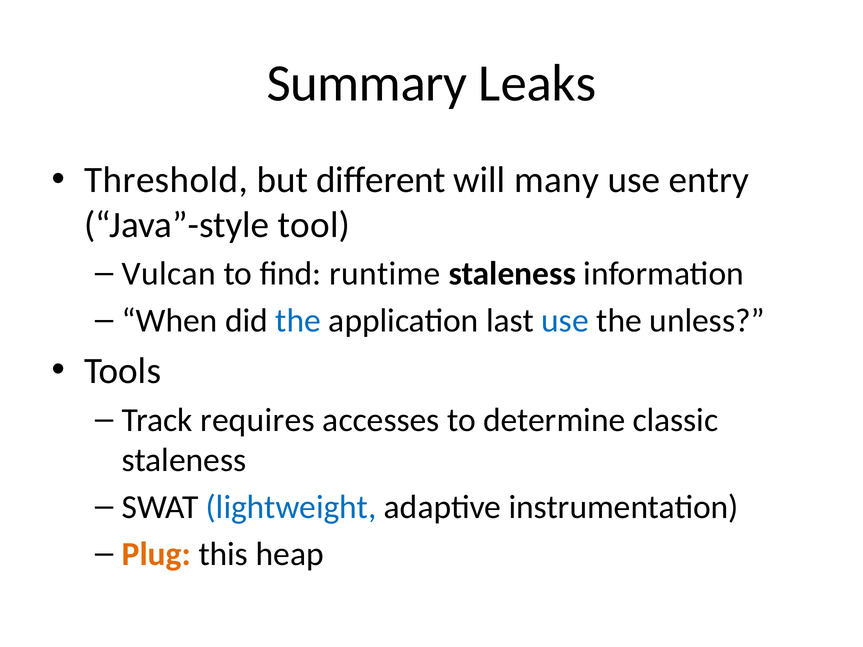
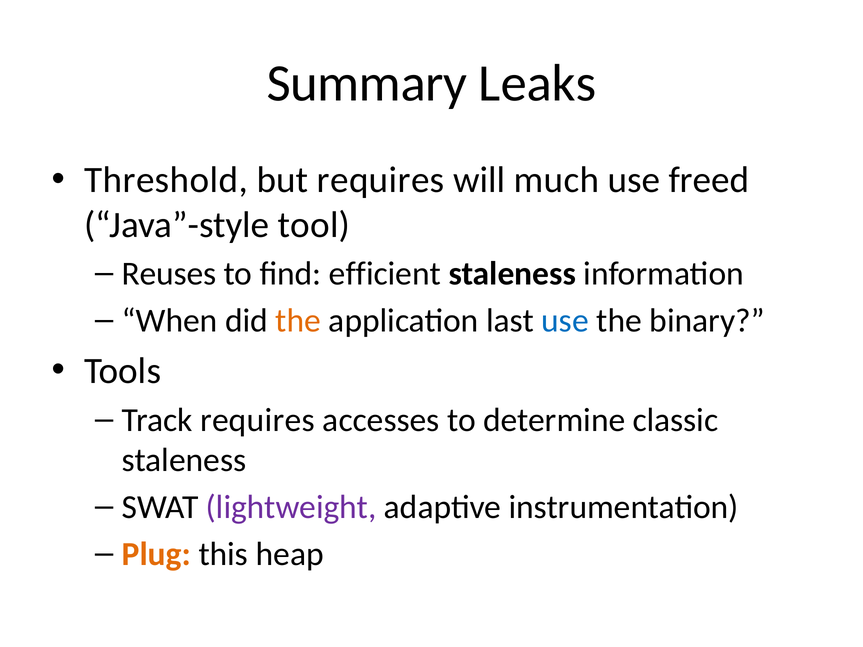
but different: different -> requires (381, 180)
many: many -> much (557, 180)
entry: entry -> freed (709, 180)
Vulcan: Vulcan -> Reuses (169, 274)
runtime: runtime -> efficient (385, 274)
the colour: blue -> orange (298, 321)
unless: unless -> binary (707, 321)
lightweight colour: blue -> purple (291, 507)
